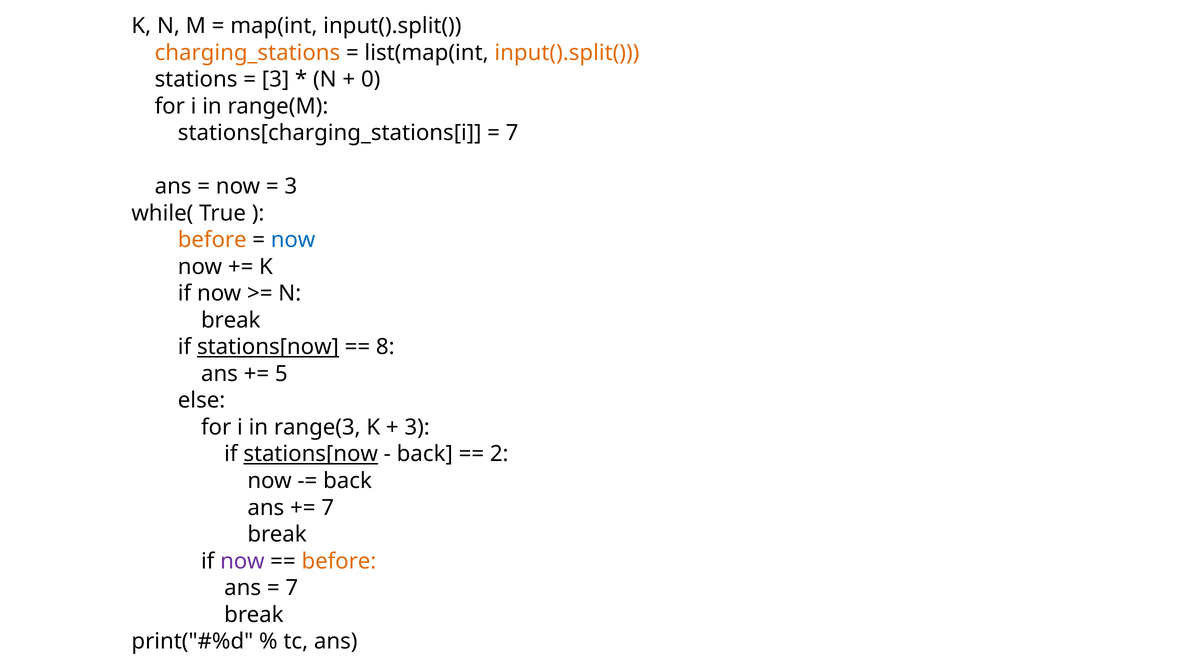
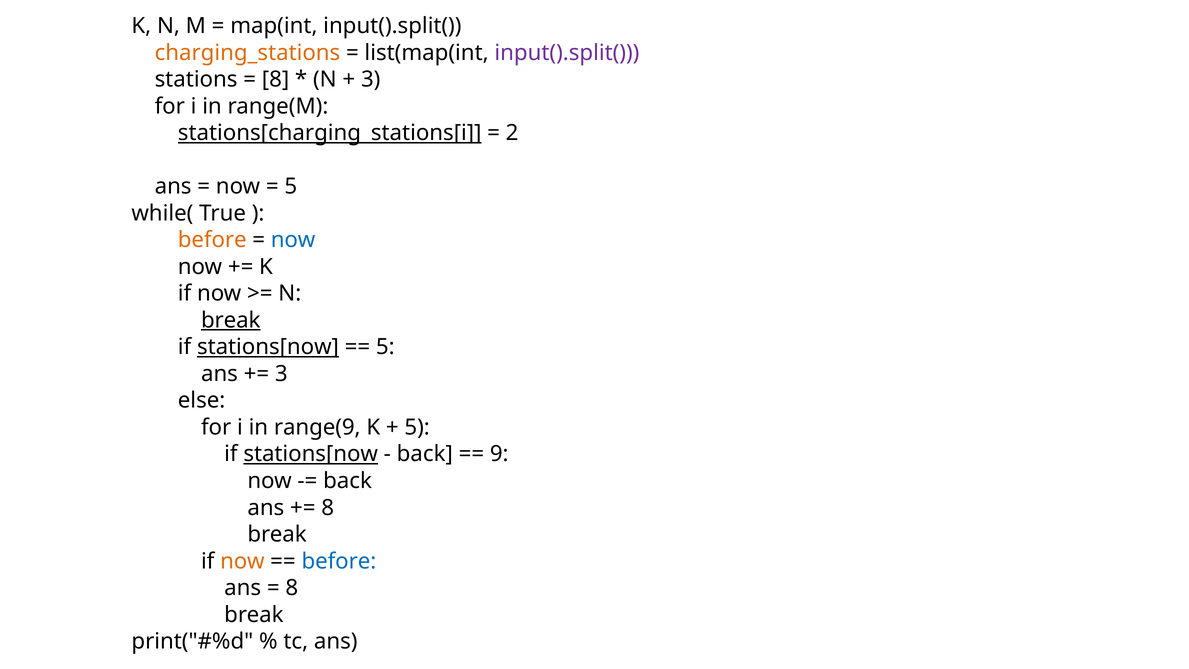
input().split( colour: orange -> purple (567, 53)
3: 3 -> 8 (276, 79)
0: 0 -> 3 (371, 79)
stations[charging_stations[i underline: none -> present (330, 133)
7: 7 -> 2 (512, 133)
3: 3 -> 5 (291, 186)
break underline: none -> present (231, 320)
8: 8 -> 5 (385, 347)
5: 5 -> 3 (281, 374)
range(3: range(3 -> range(9 (317, 427)
3: 3 -> 5 (417, 427)
2: 2 -> 9 (499, 454)
7: 7 -> 8 (328, 508)
now colour: purple -> orange (242, 561)
before colour: orange -> blue (339, 561)
7: 7 -> 8 (292, 588)
